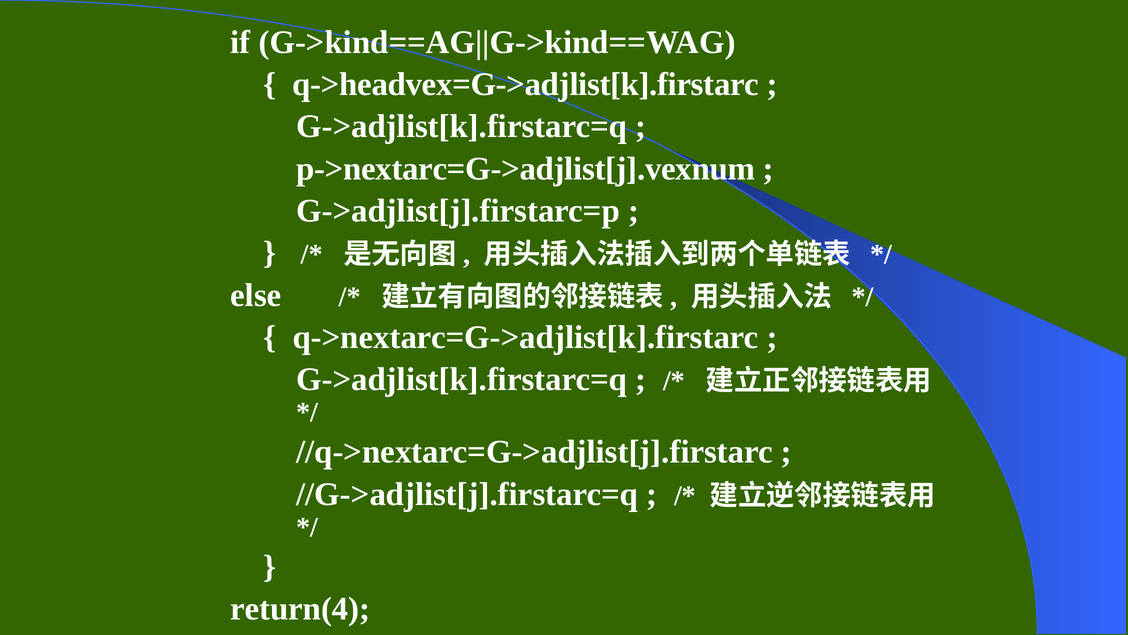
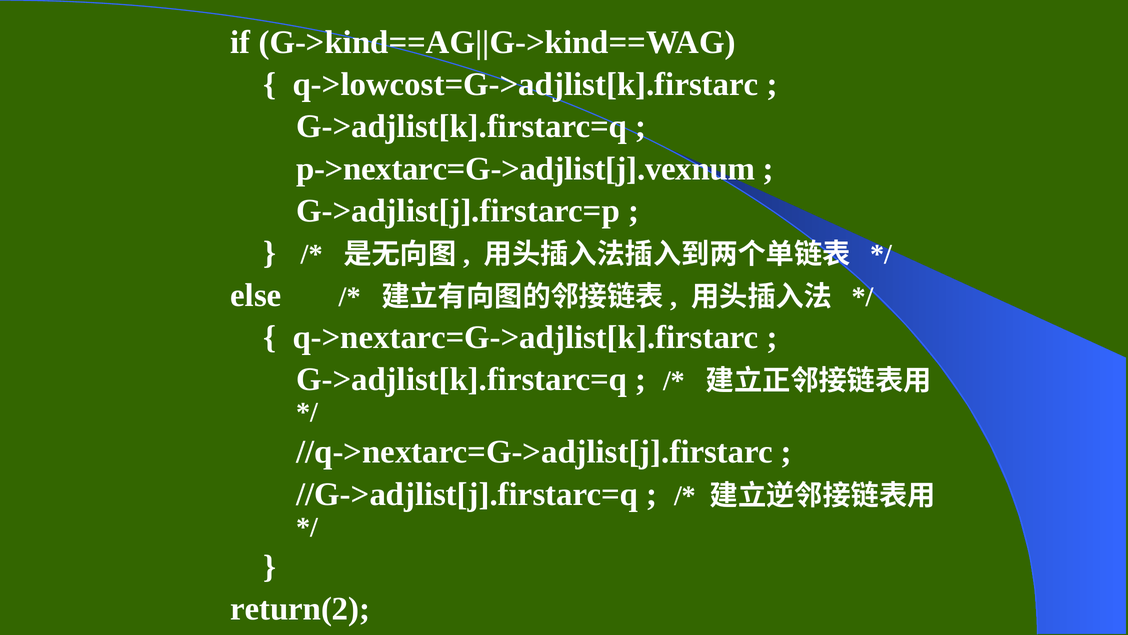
q->headvex=G->adjlist[k].firstarc: q->headvex=G->adjlist[k].firstarc -> q->lowcost=G->adjlist[k].firstarc (526, 84)
return(4: return(4 -> return(2 (300, 609)
